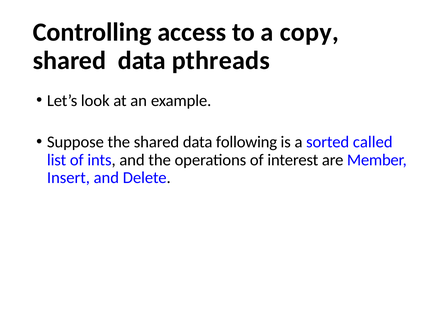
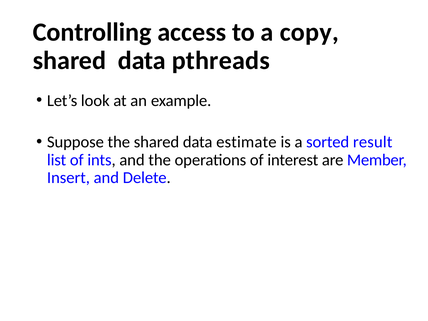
following: following -> estimate (246, 142)
called: called -> result (373, 142)
